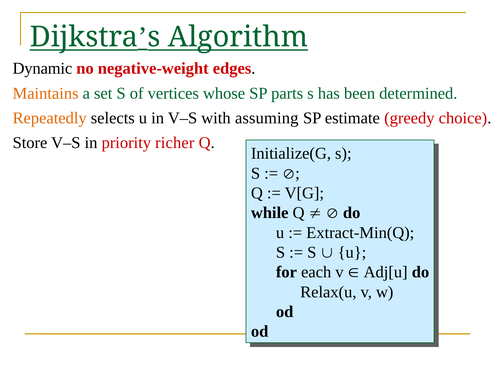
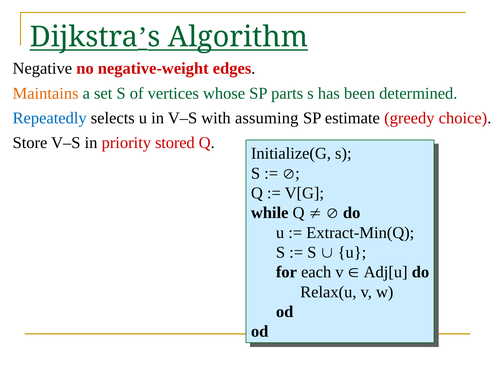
Dynamic: Dynamic -> Negative (42, 69)
Repeatedly colour: orange -> blue (50, 118)
richer: richer -> stored (175, 143)
